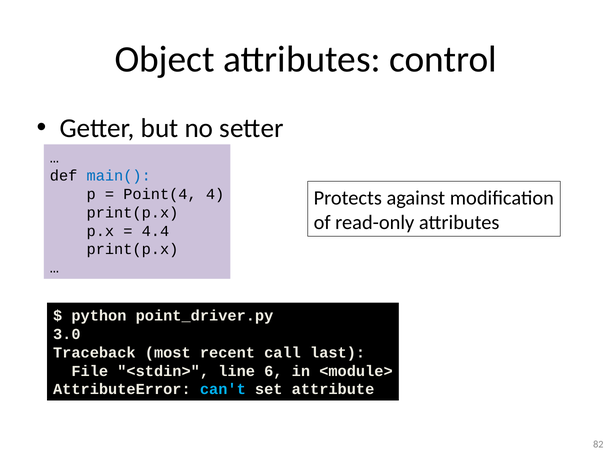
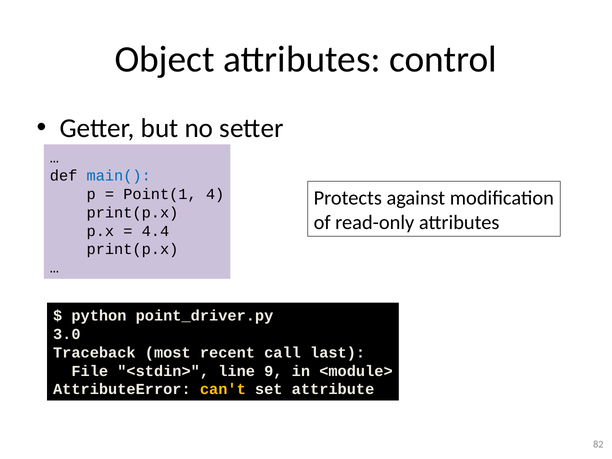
Point(4: Point(4 -> Point(1 (160, 194)
6: 6 -> 9 (273, 371)
can't colour: light blue -> yellow (223, 389)
